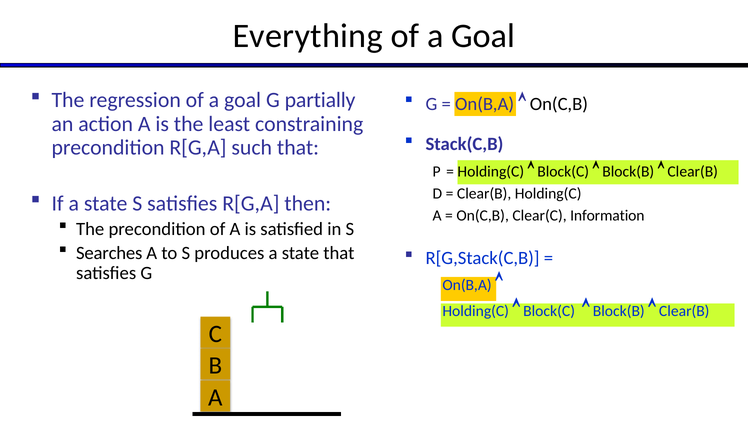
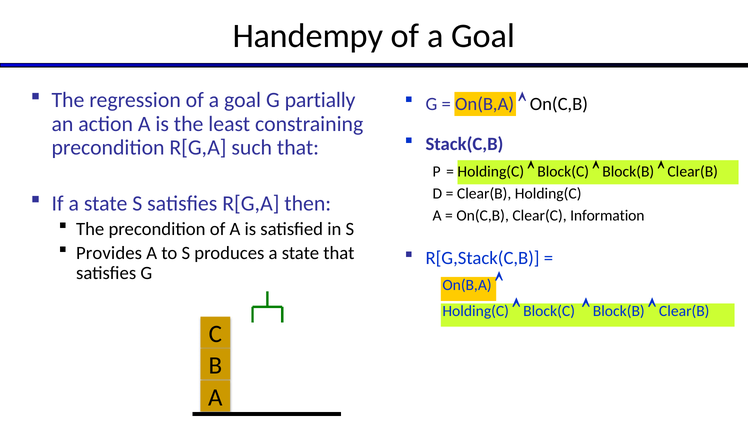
Everything: Everything -> Handempy (308, 36)
Searches: Searches -> Provides (109, 253)
